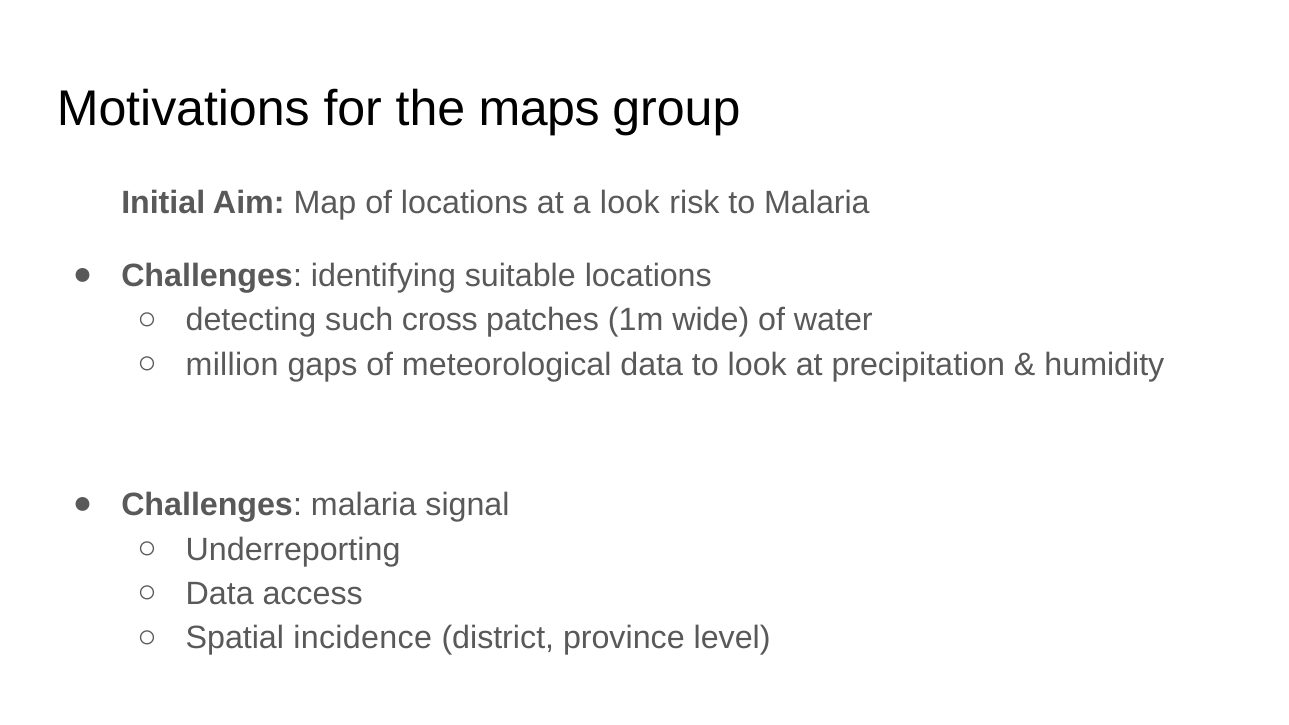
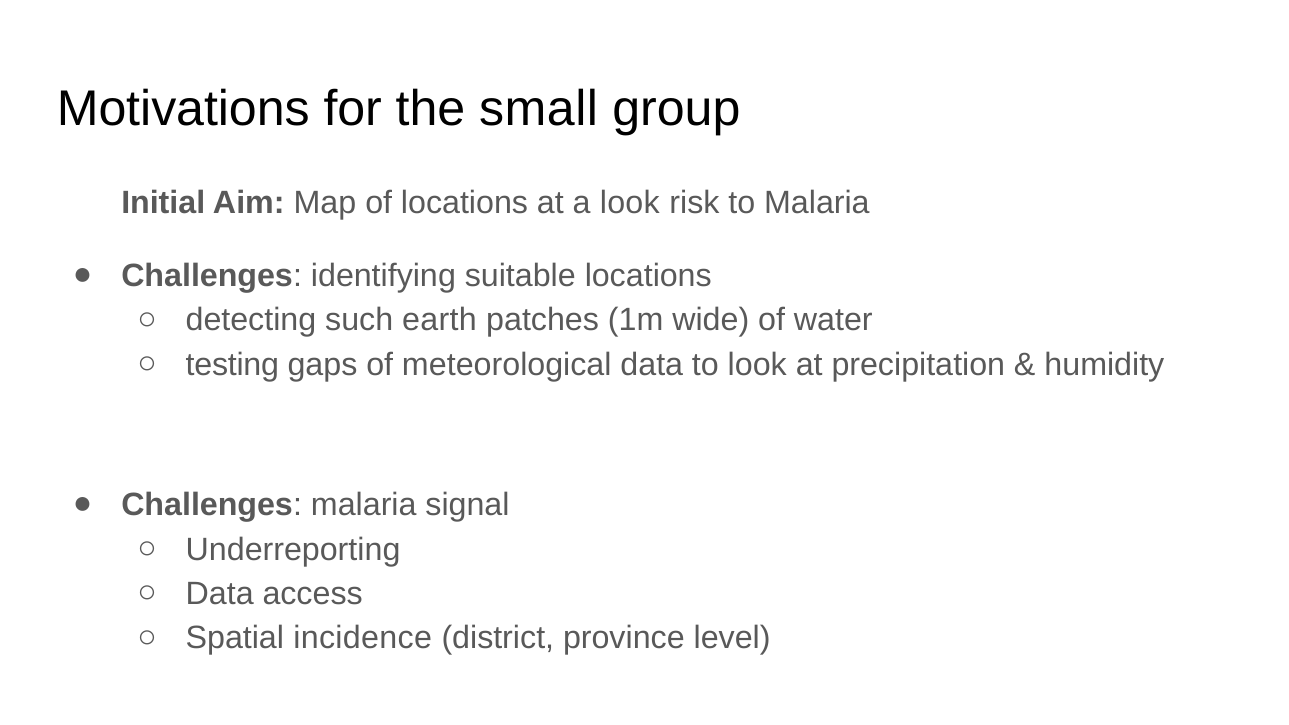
maps: maps -> small (539, 109)
cross: cross -> earth (439, 320)
million: million -> testing (232, 365)
